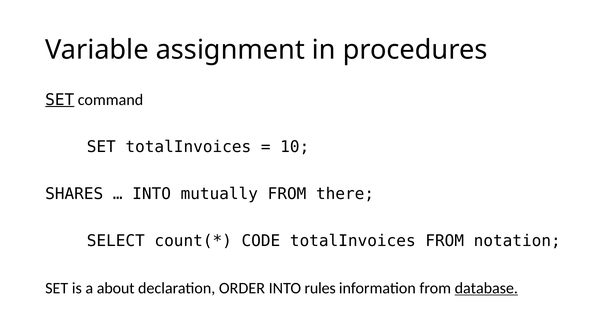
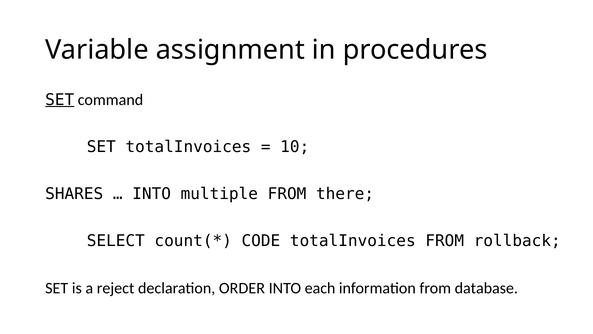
mutually: mutually -> multiple (219, 194)
notation: notation -> rollback (517, 241)
about: about -> reject (116, 288)
rules: rules -> each (320, 288)
database underline: present -> none (486, 288)
